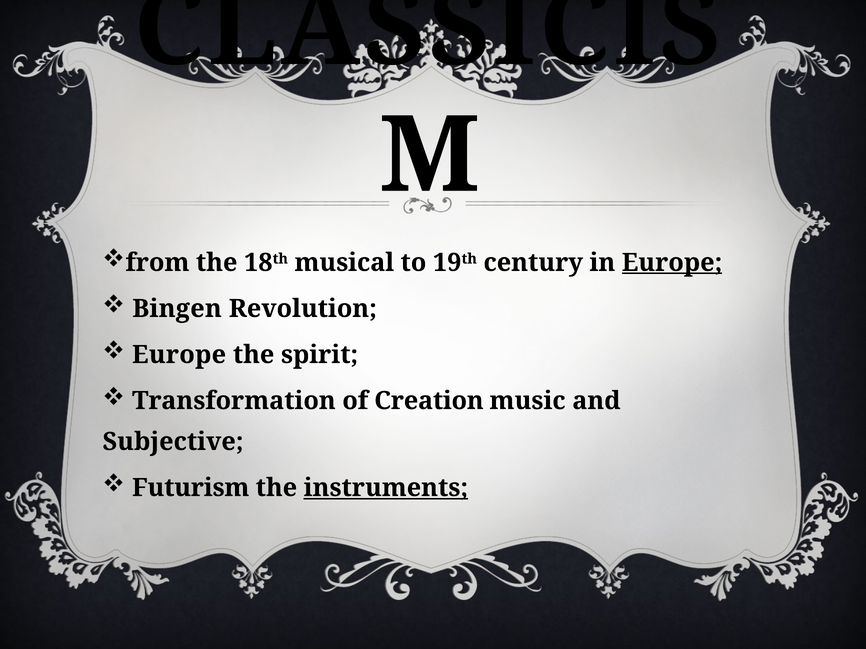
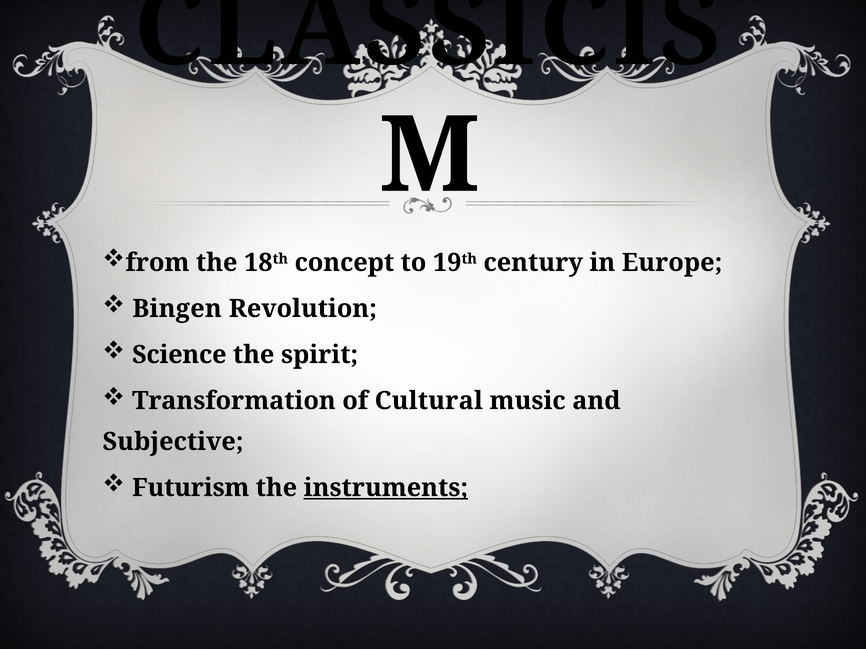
musical: musical -> concept (344, 263)
Europe underline: present -> none (672, 263)
Europe: Europe -> Science (179, 355)
Creation: Creation -> Cultural (429, 401)
